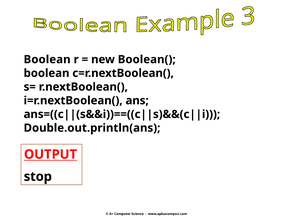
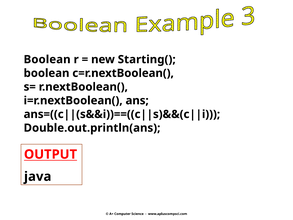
Boolean(: Boolean( -> Starting( (147, 59)
stop: stop -> java (38, 176)
